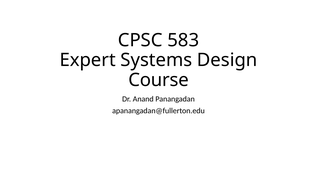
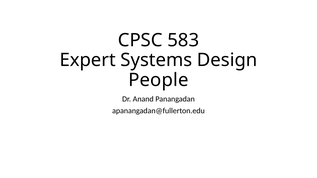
Course: Course -> People (158, 80)
